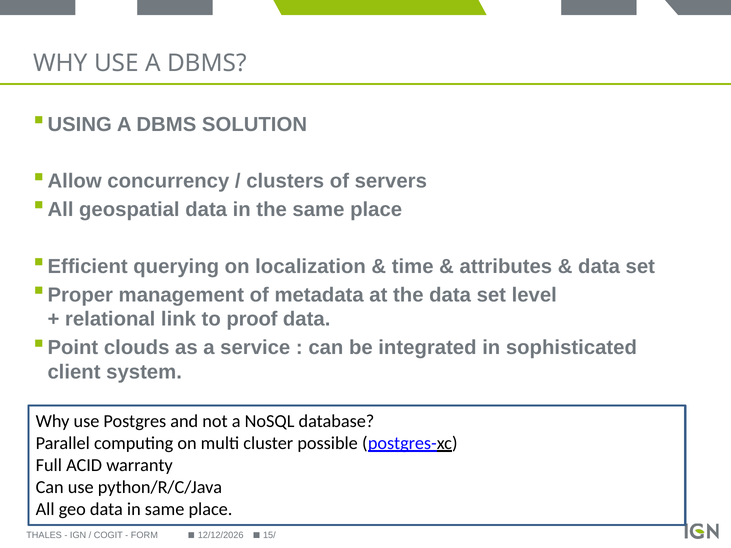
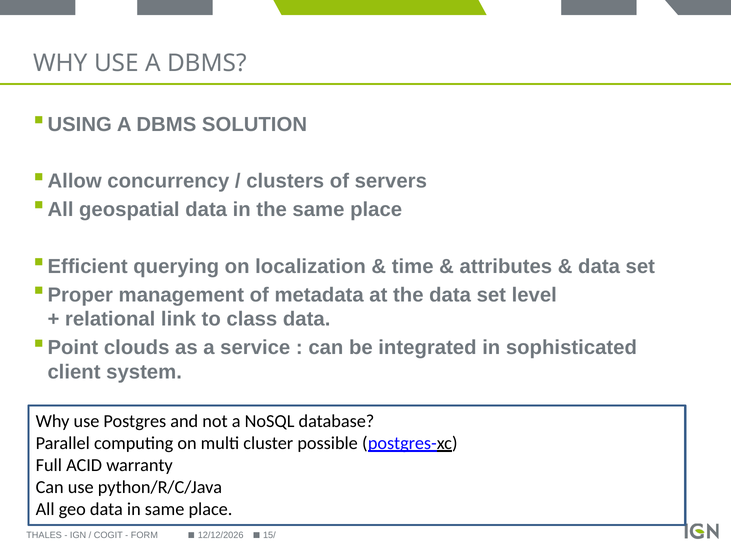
proof: proof -> class (252, 319)
